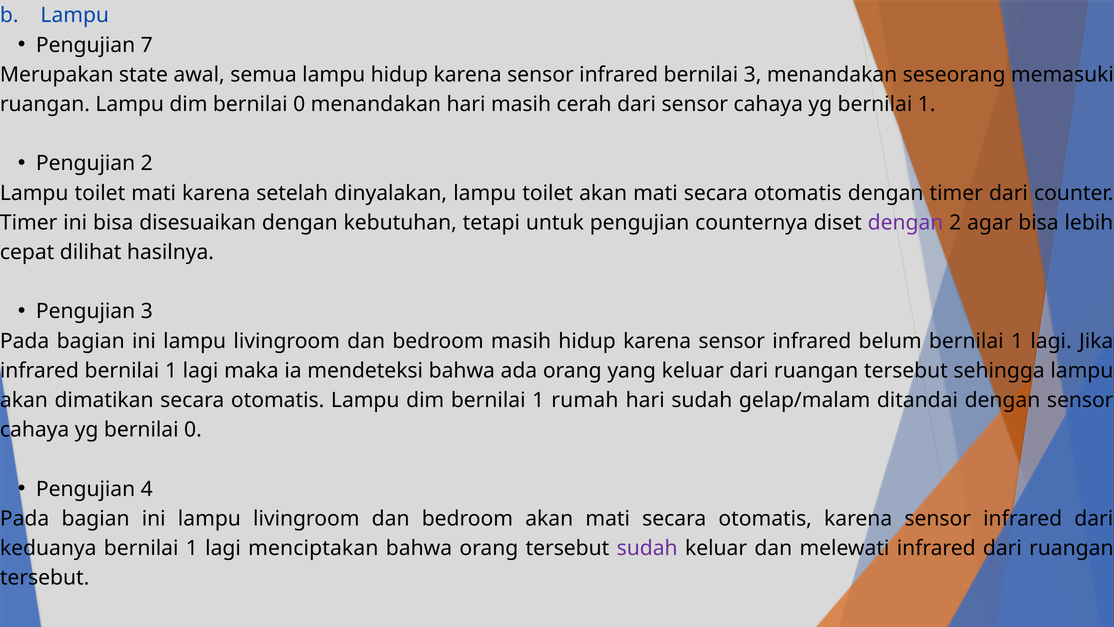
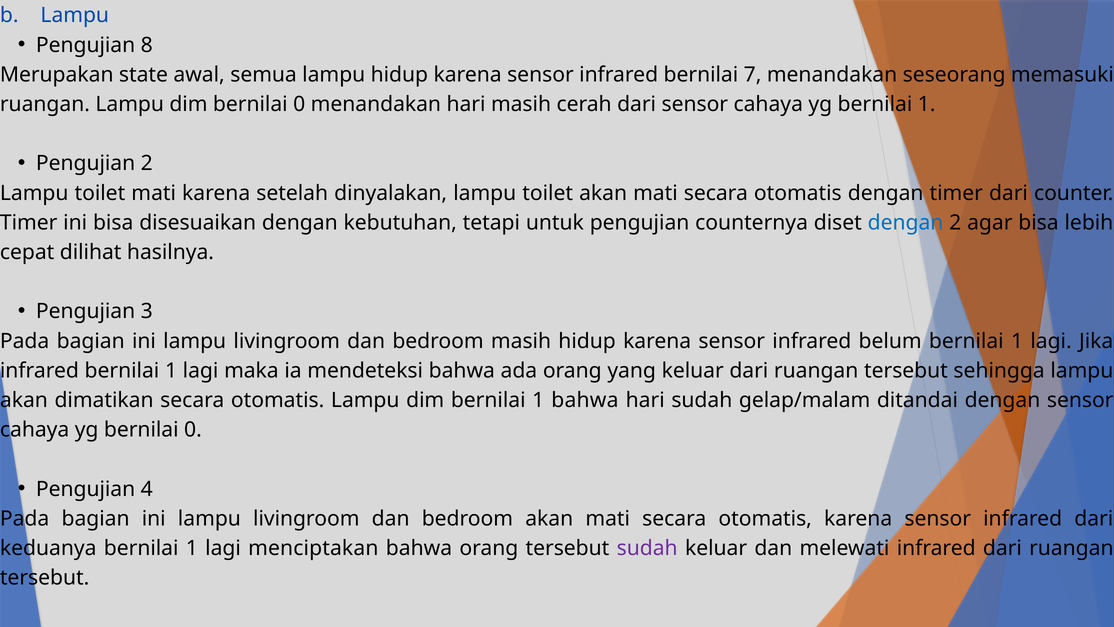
7: 7 -> 8 (147, 45)
bernilai 3: 3 -> 7 (753, 75)
dengan colour: purple -> blue (906, 223)
1 rumah: rumah -> bahwa (585, 400)
